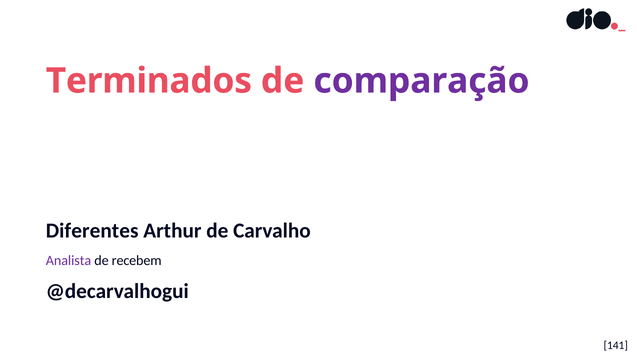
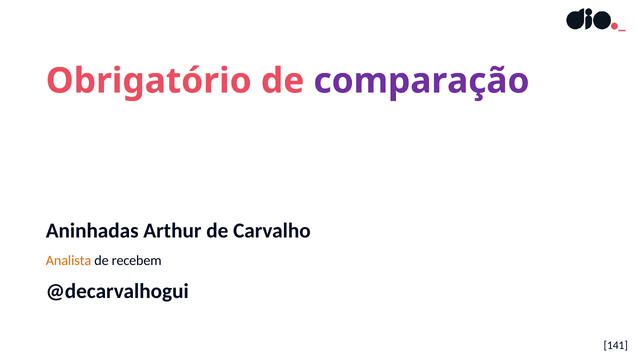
Terminados: Terminados -> Obrigatório (149, 81)
Diferentes: Diferentes -> Aninhadas (92, 230)
Analista colour: purple -> orange (69, 260)
